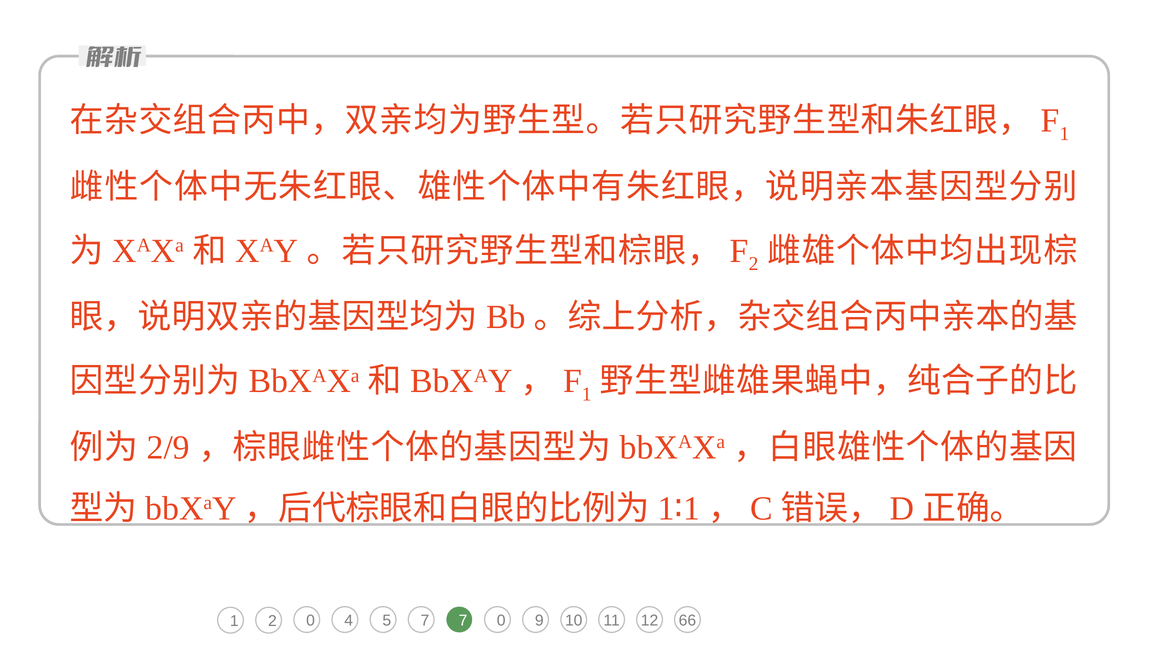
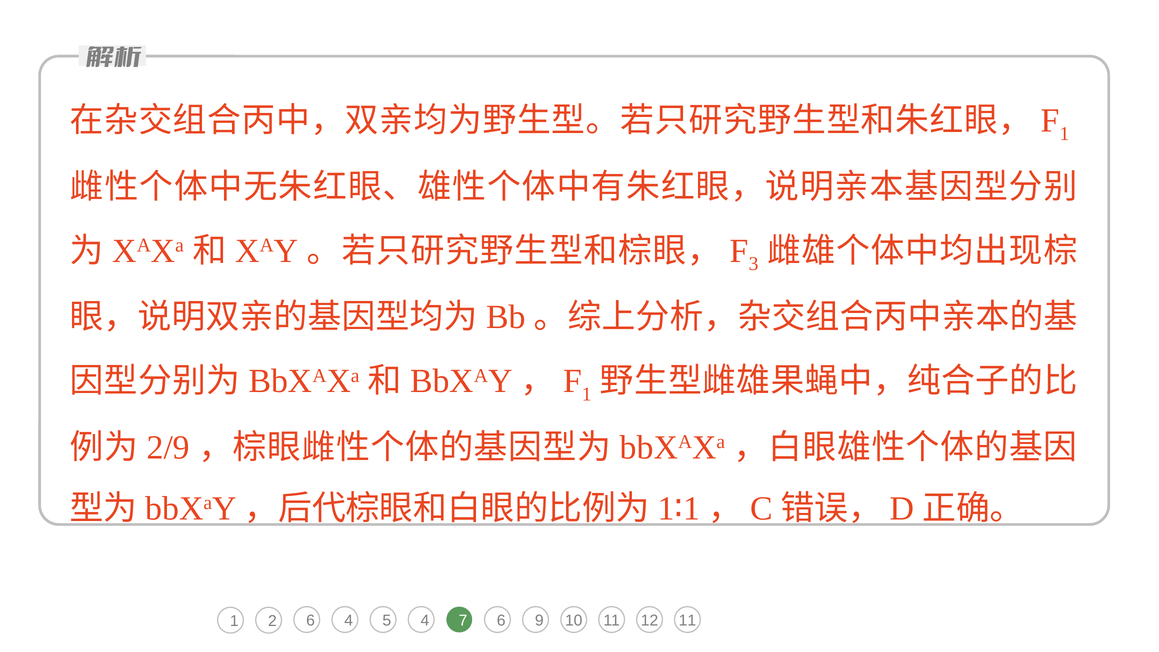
2: 2 -> 3 (754, 264)
2 0: 0 -> 6 (311, 621)
5 7: 7 -> 4 (425, 621)
7 0: 0 -> 6 (501, 621)
12 66: 66 -> 11 (687, 621)
